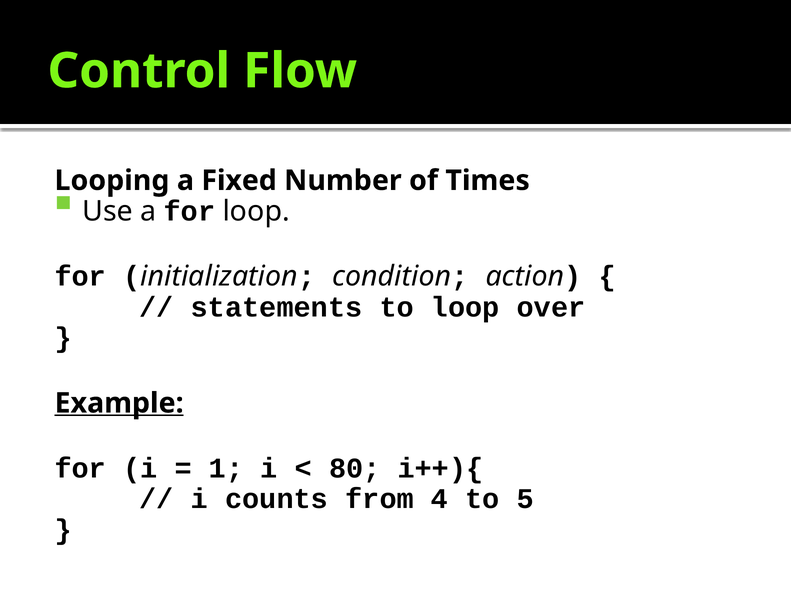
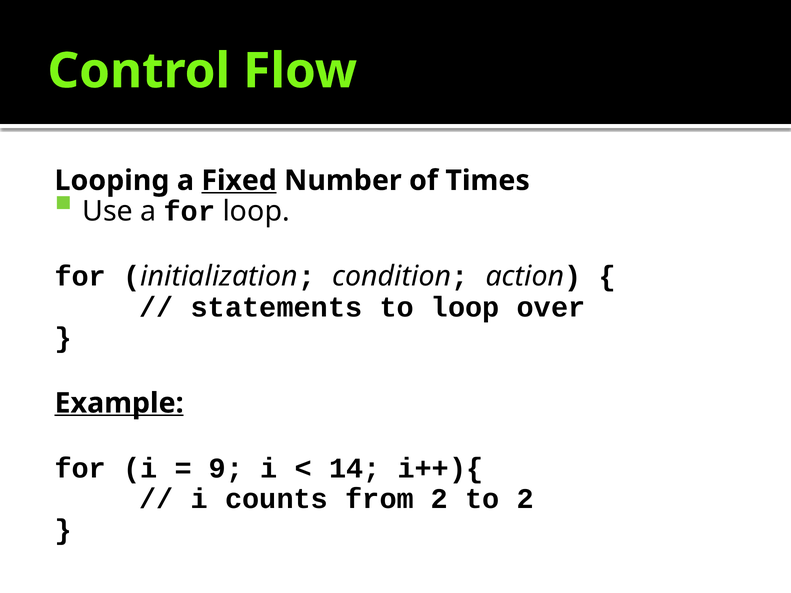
Fixed underline: none -> present (239, 181)
1: 1 -> 9 (226, 468)
80: 80 -> 14 (355, 468)
from 4: 4 -> 2 (440, 499)
to 5: 5 -> 2 (525, 499)
